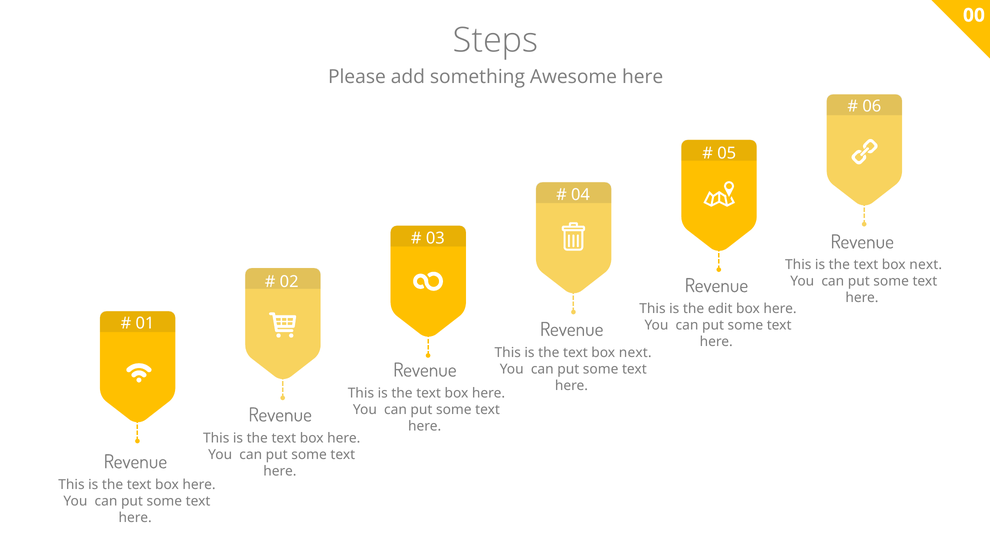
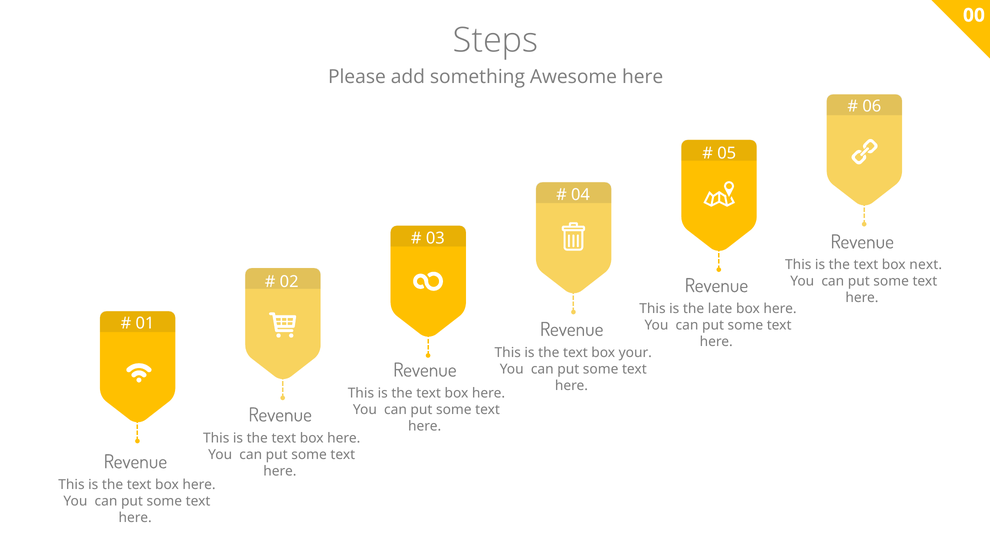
edit: edit -> late (720, 309)
next: next -> your (635, 352)
